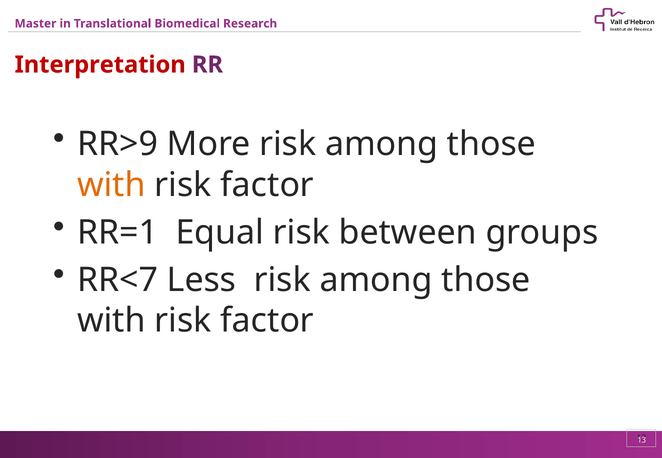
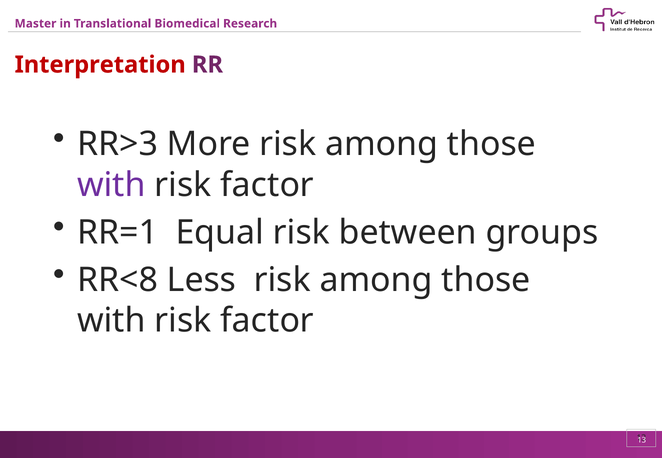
RR>9: RR>9 -> RR>3 (118, 144)
with colour: orange -> purple (111, 185)
RR<7: RR<7 -> RR<8 (118, 280)
